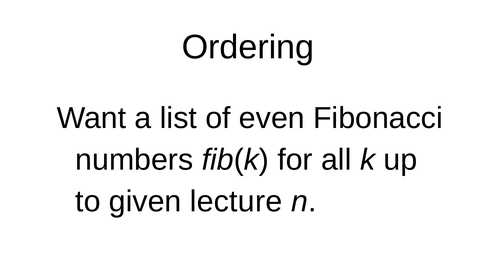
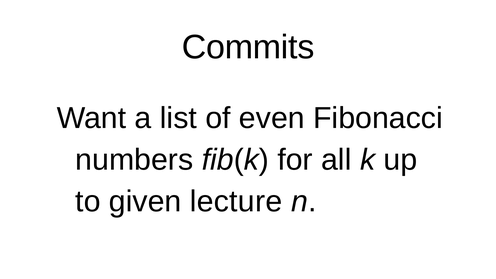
Ordering: Ordering -> Commits (248, 47)
